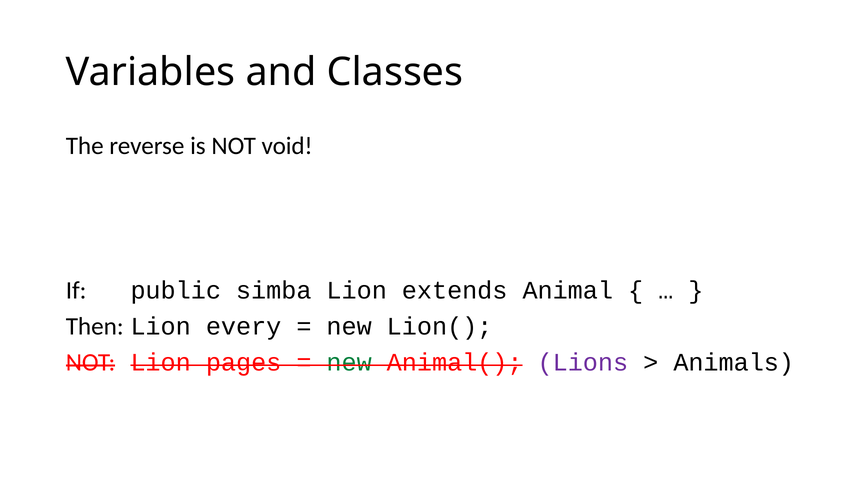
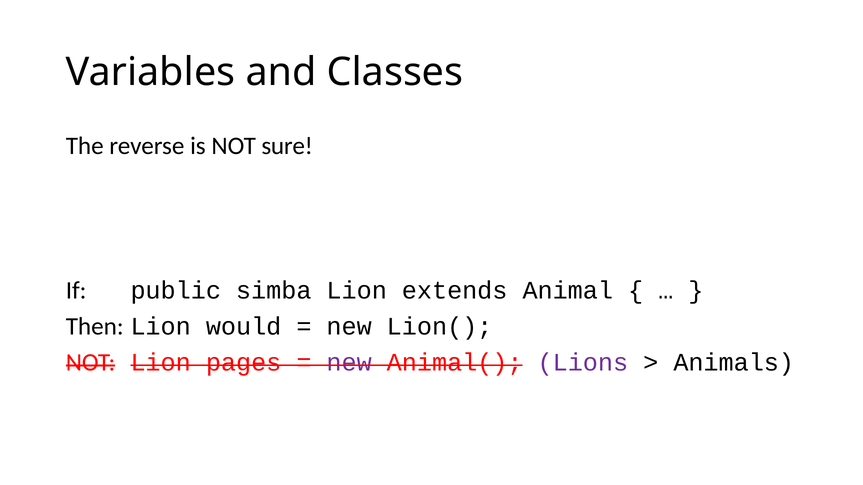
void: void -> sure (287, 146)
every: every -> would (244, 327)
new colour: green -> purple (349, 363)
